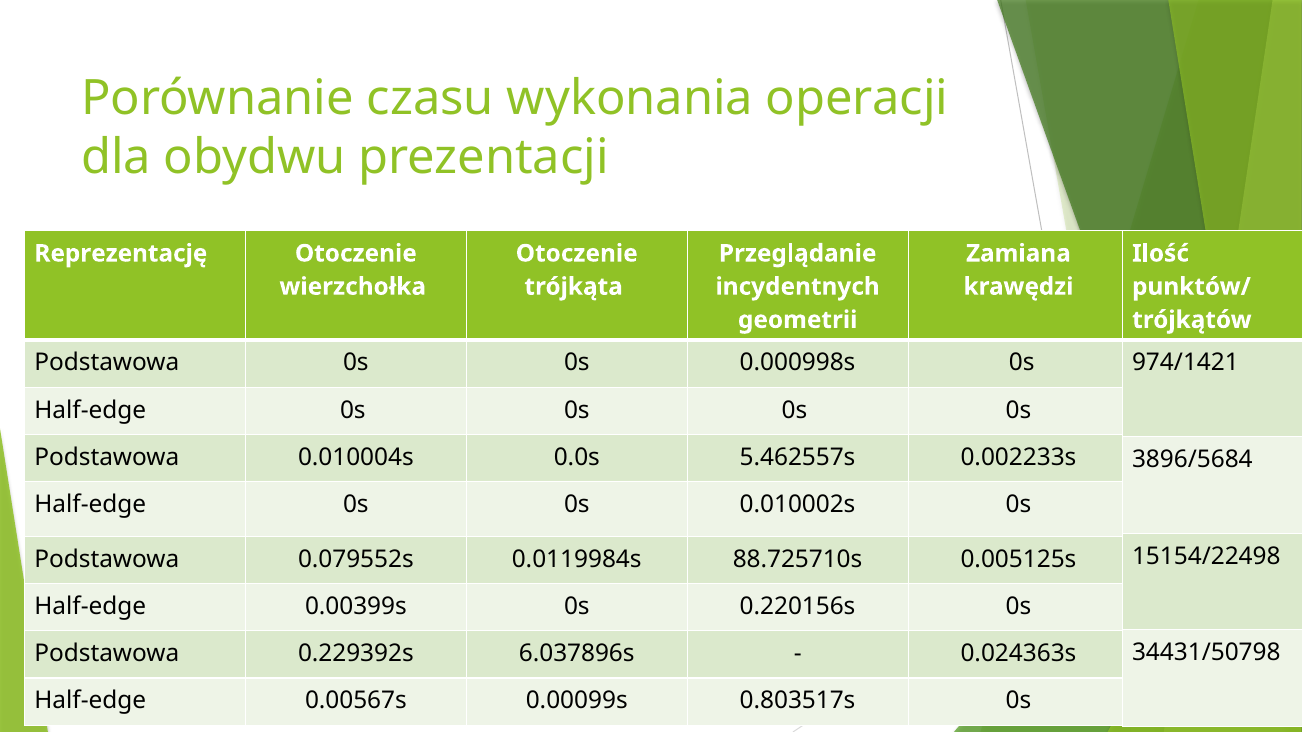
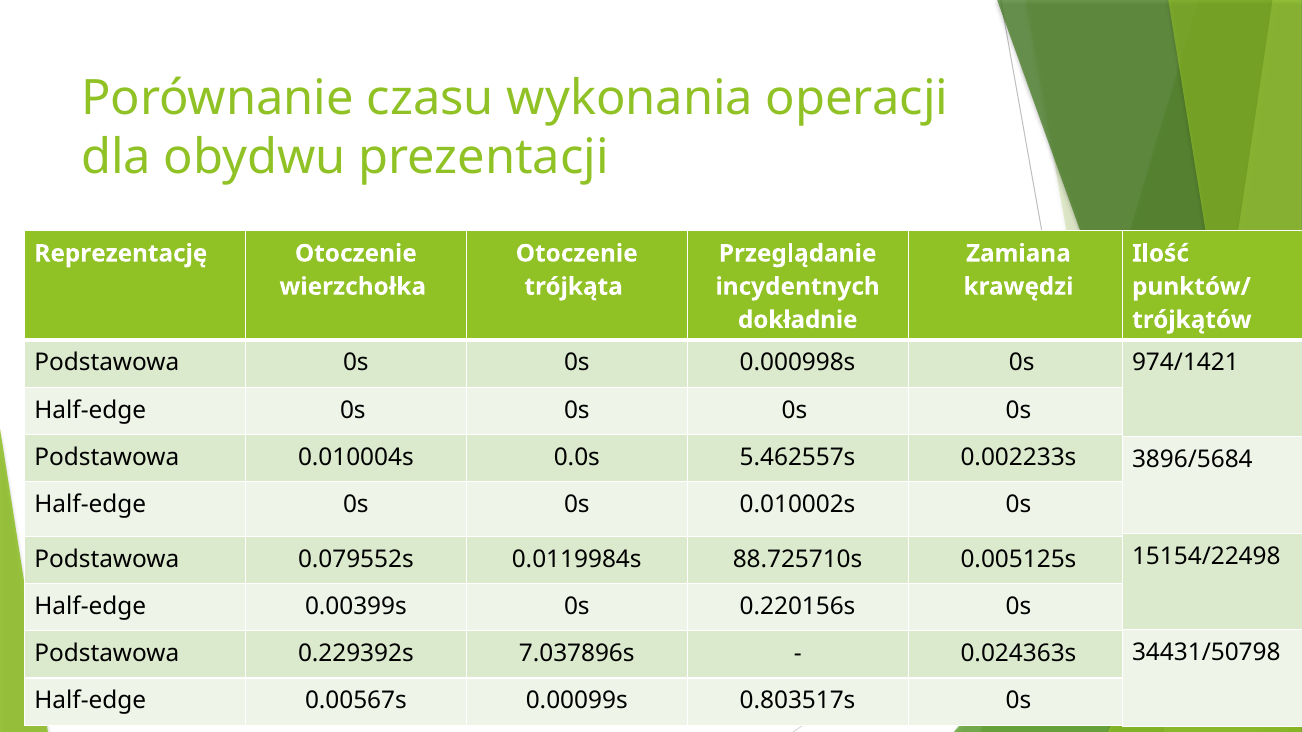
geometrii: geometrii -> dokładnie (798, 320)
6.037896s: 6.037896s -> 7.037896s (577, 654)
